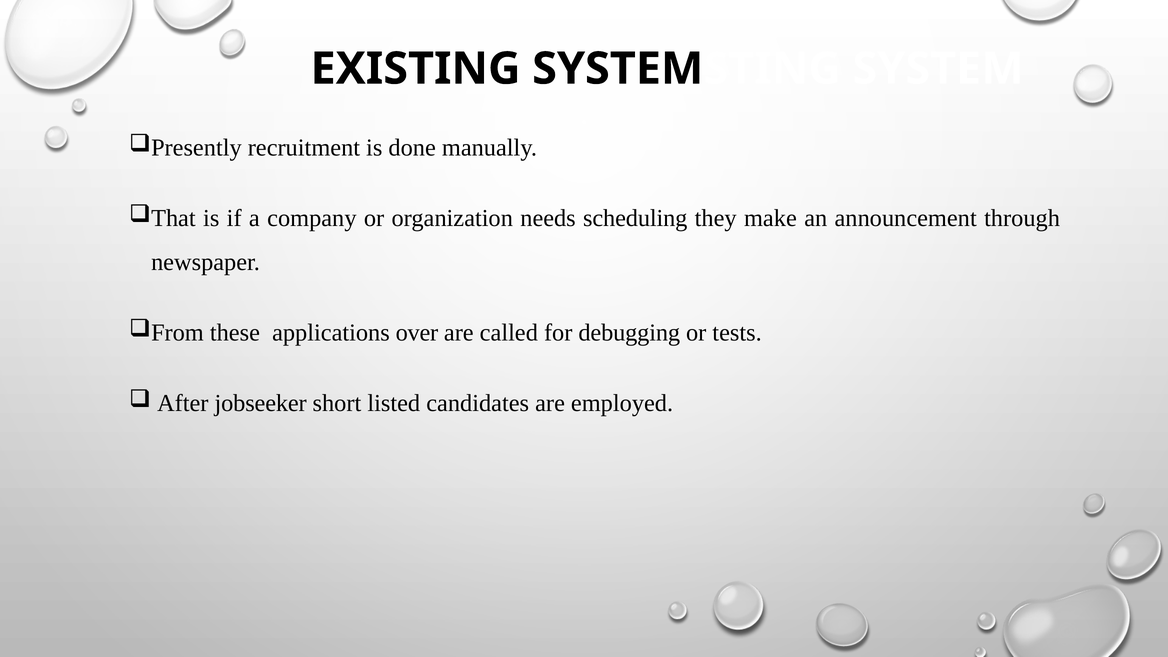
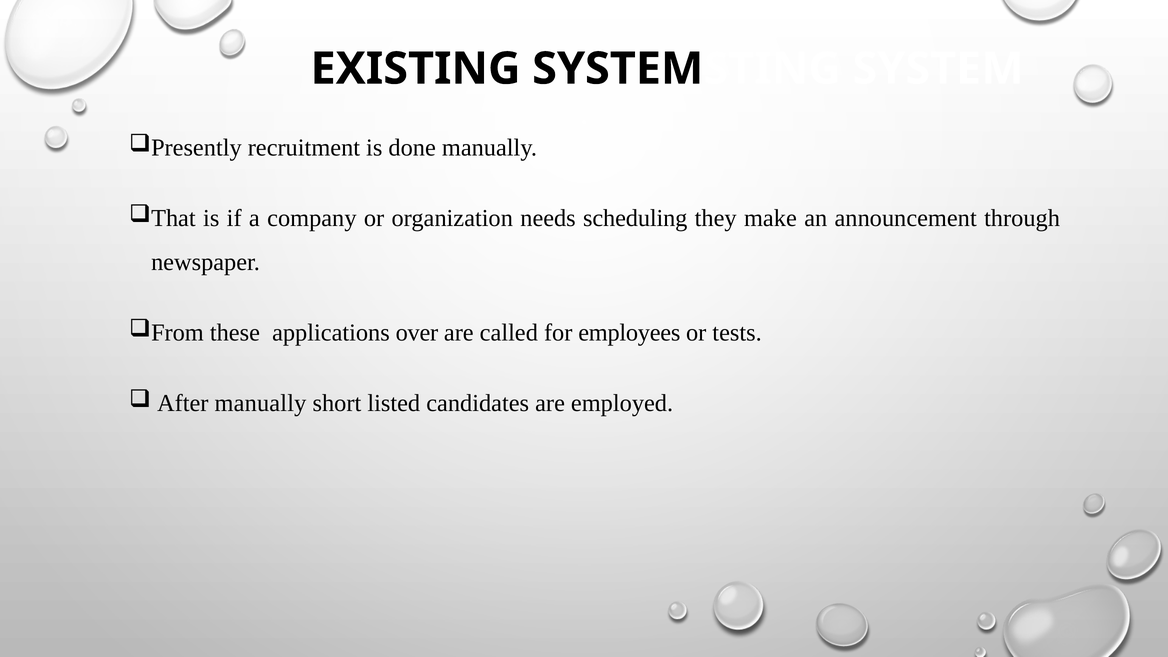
debugging: debugging -> employees (629, 333)
After jobseeker: jobseeker -> manually (260, 403)
